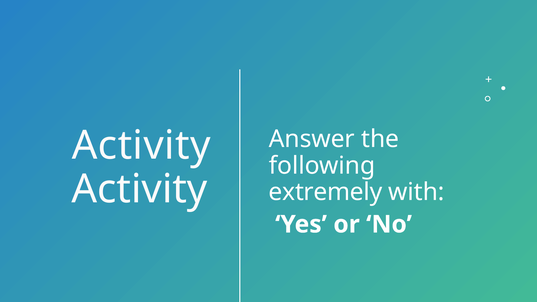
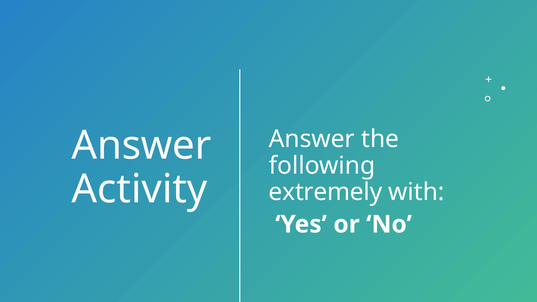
Activity: Activity -> Answer (141, 146)
